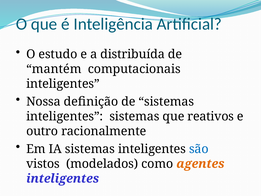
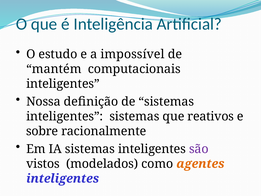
distribuída: distribuída -> impossível (132, 54)
outro: outro -> sobre (42, 131)
são colour: blue -> purple (199, 149)
